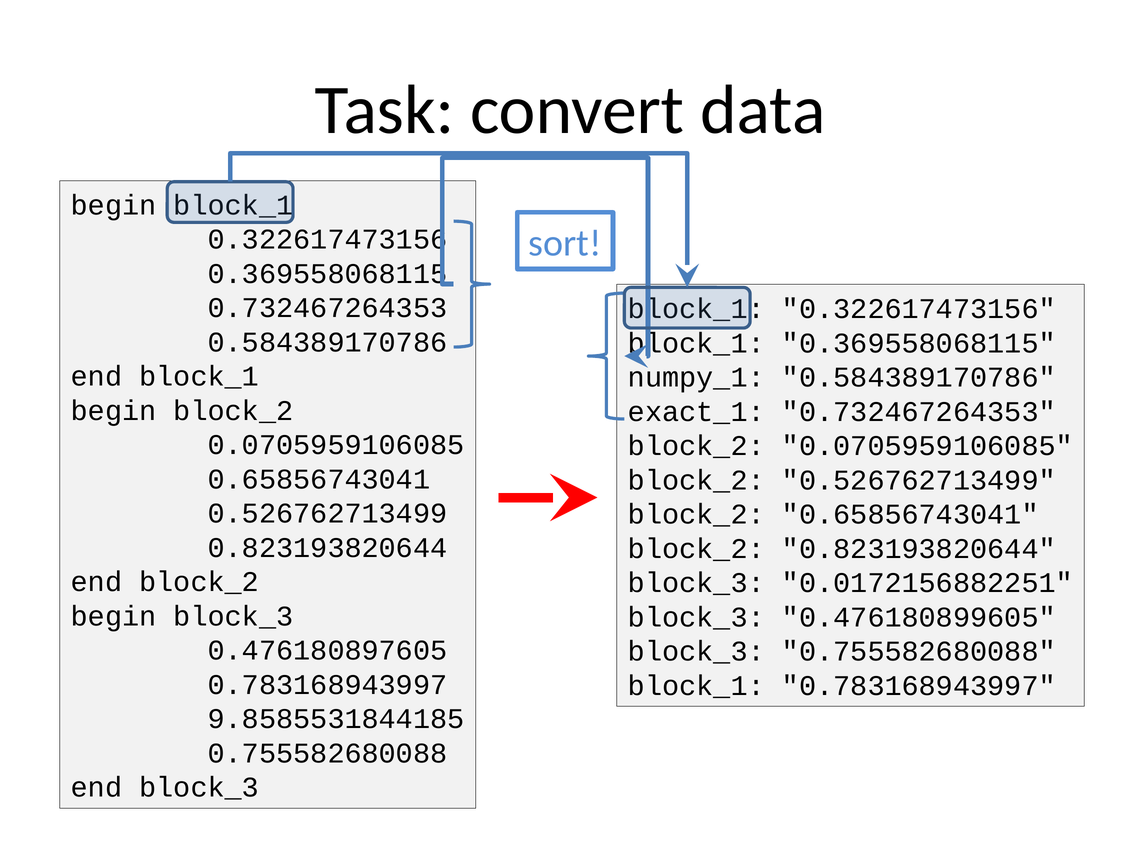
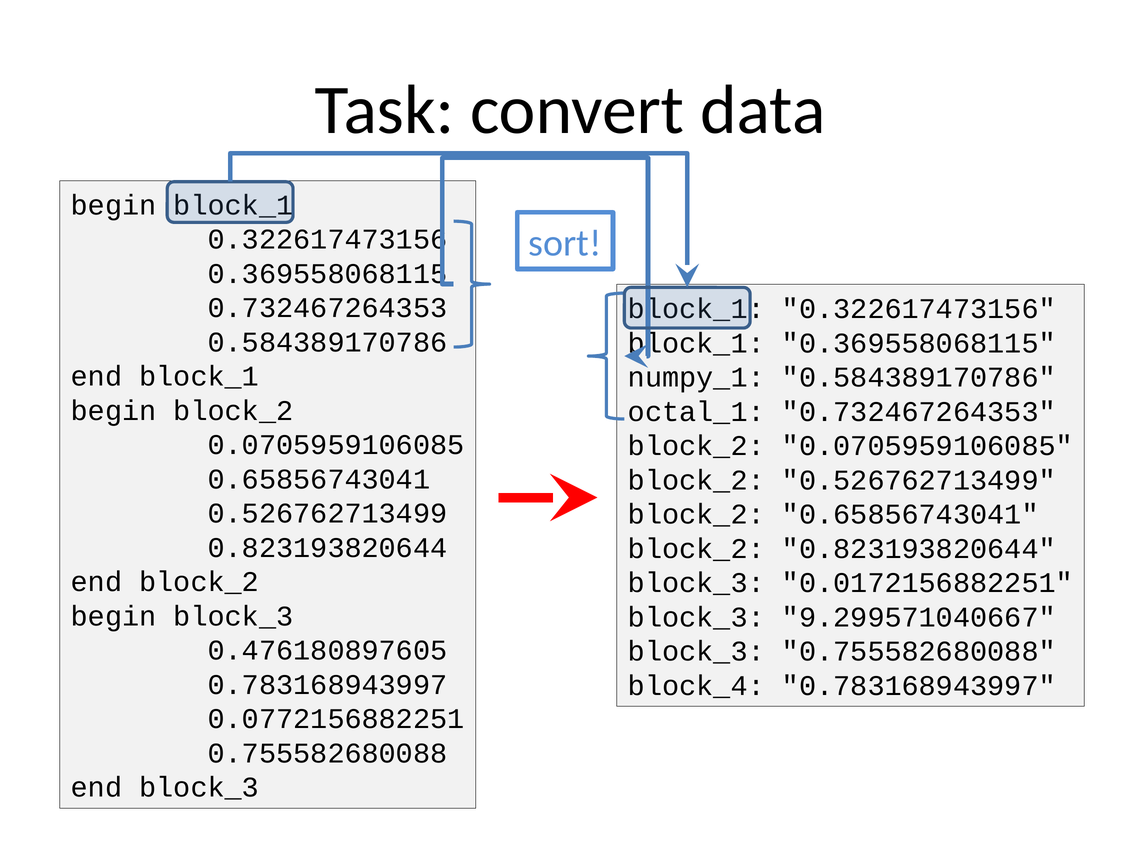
exact_1: exact_1 -> octal_1 (696, 412)
0.476180899605: 0.476180899605 -> 9.299571040667 (919, 617)
block_1: block_1 -> block_4 (696, 685)
9.8585531844185: 9.8585531844185 -> 0.0772156882251 (336, 719)
